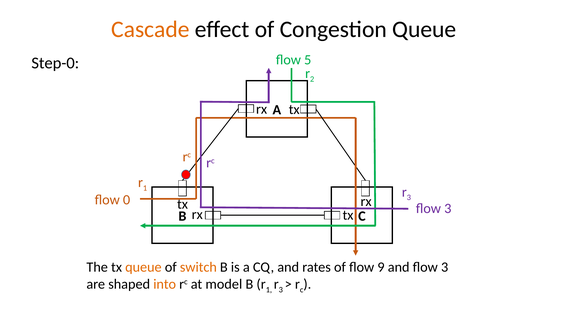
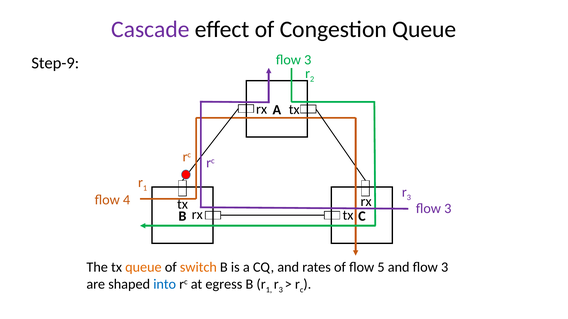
Cascade colour: orange -> purple (150, 29)
5: 5 -> 3 (308, 60)
Step-0: Step-0 -> Step-9 (55, 63)
0: 0 -> 4 (127, 200)
9: 9 -> 5 (381, 268)
into colour: orange -> blue (165, 285)
model: model -> egress (224, 285)
